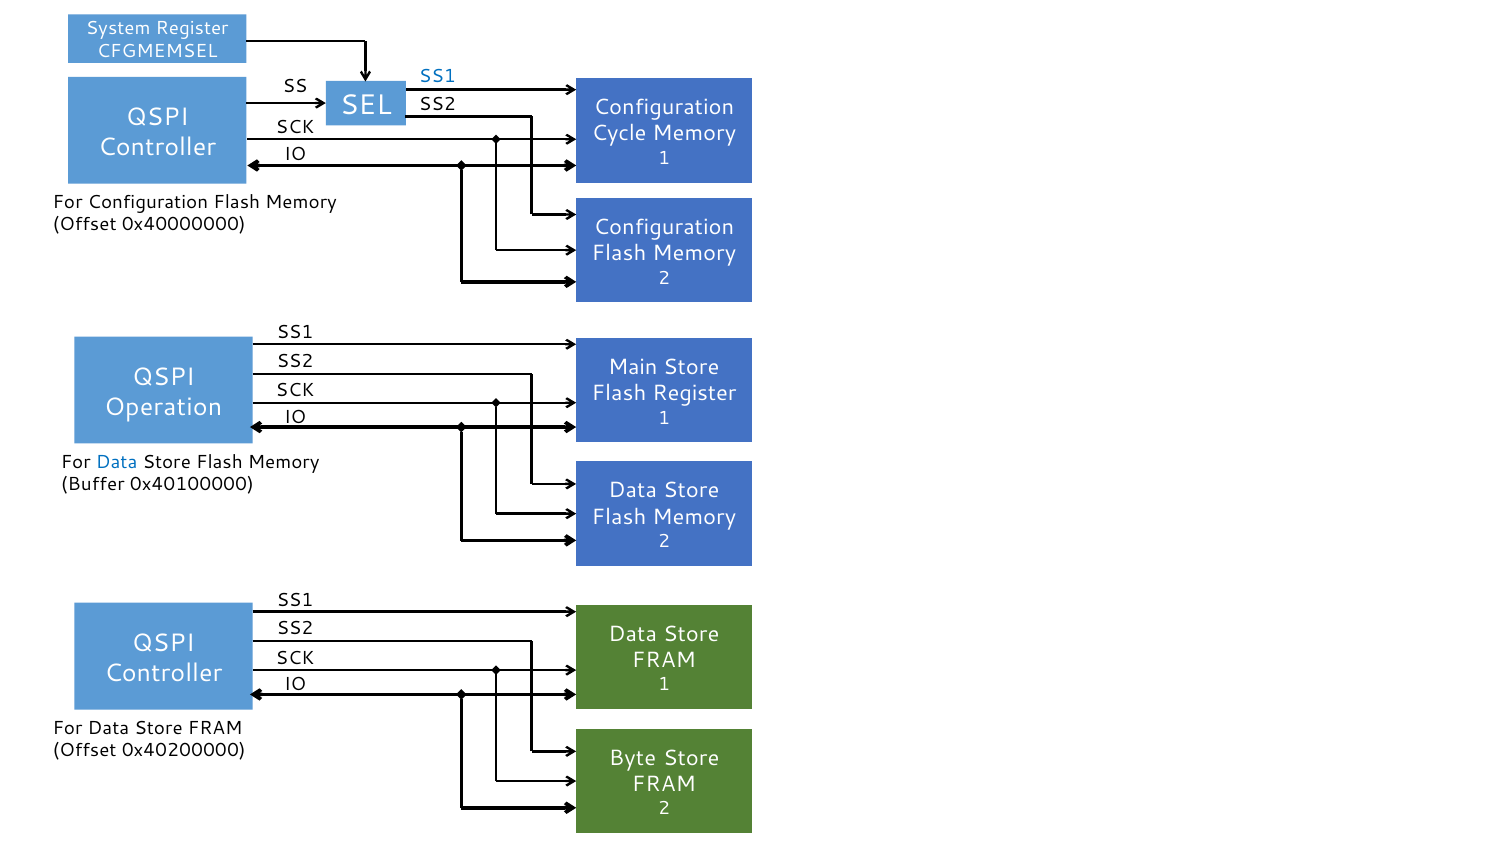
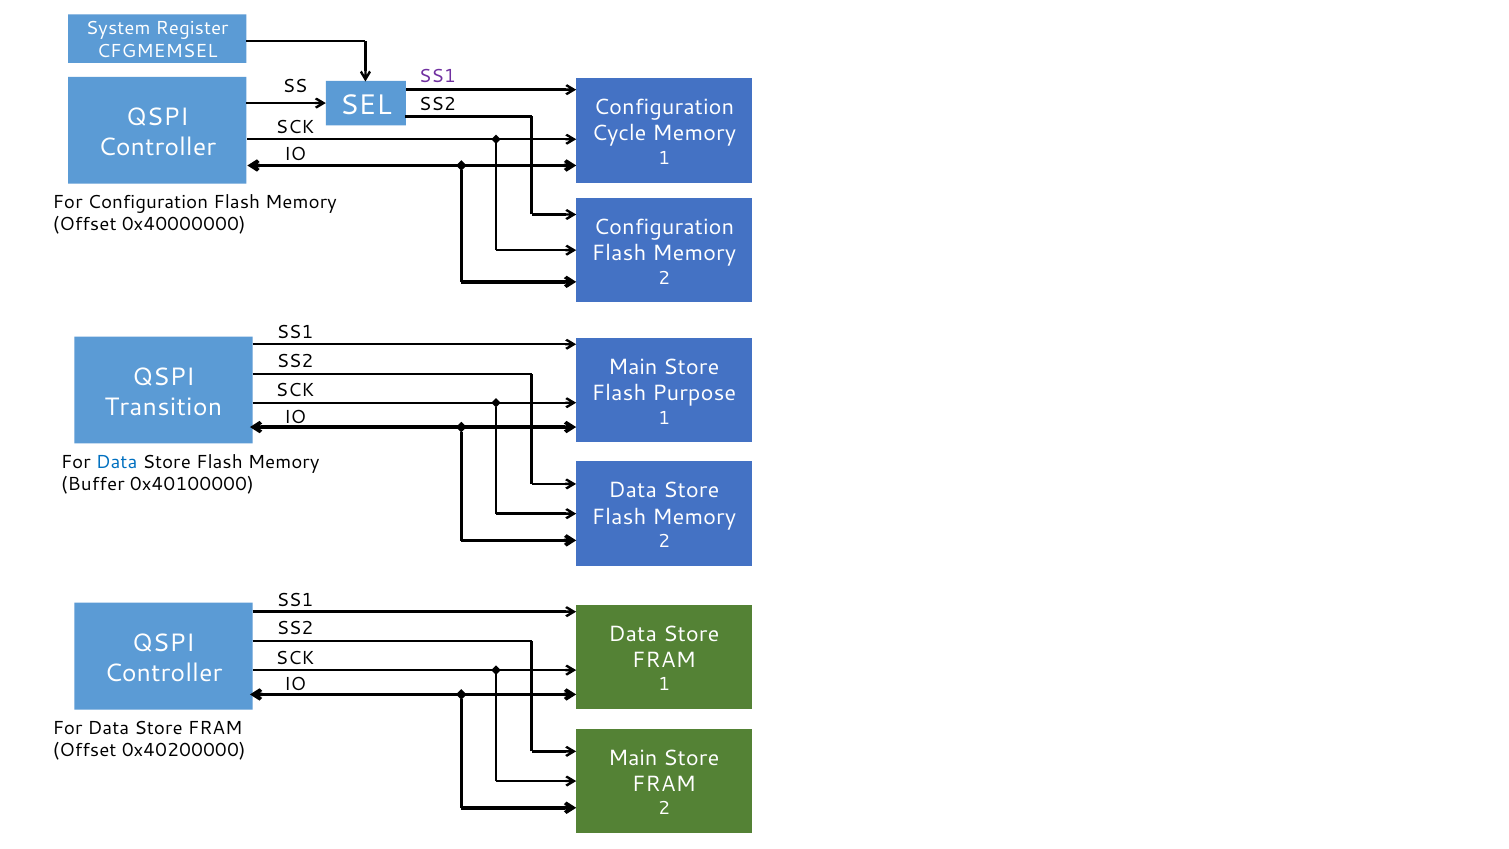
SS1 colour: blue -> purple (437, 76)
Flash Register: Register -> Purpose (694, 393)
Operation: Operation -> Transition (163, 407)
Byte: Byte -> Main (633, 758)
